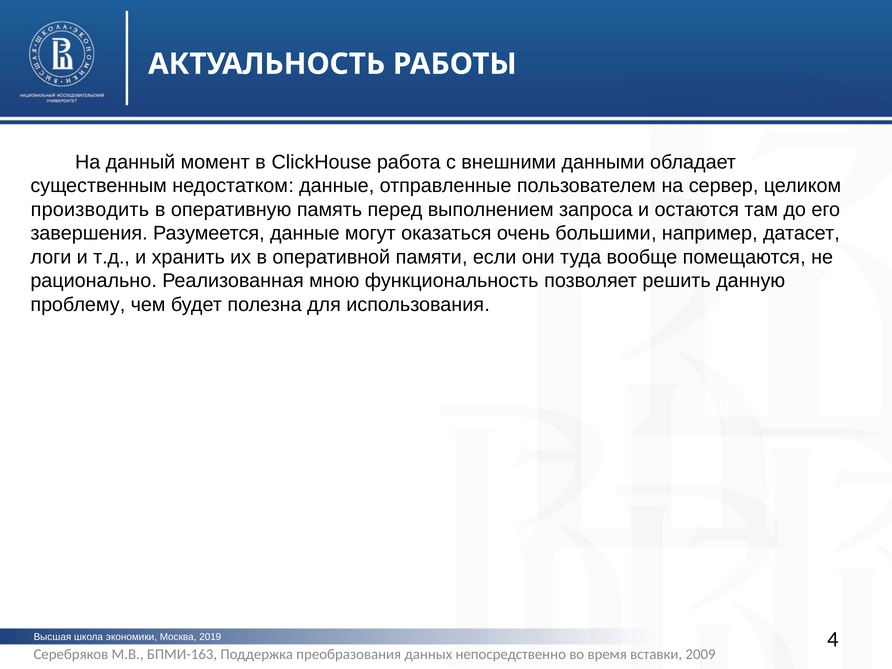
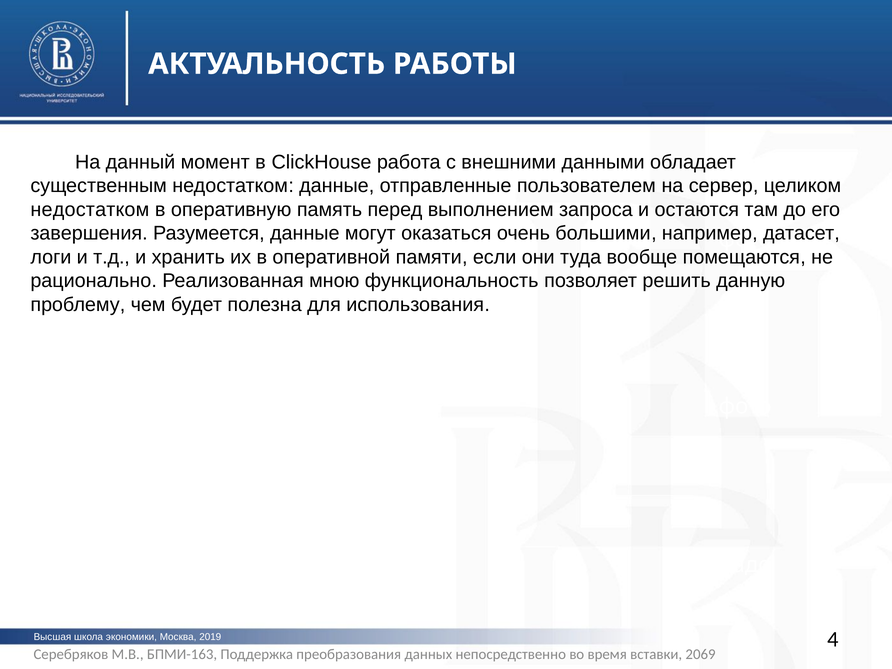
производить: производить -> недостатком (90, 210)
2009: 2009 -> 2069 (701, 654)
